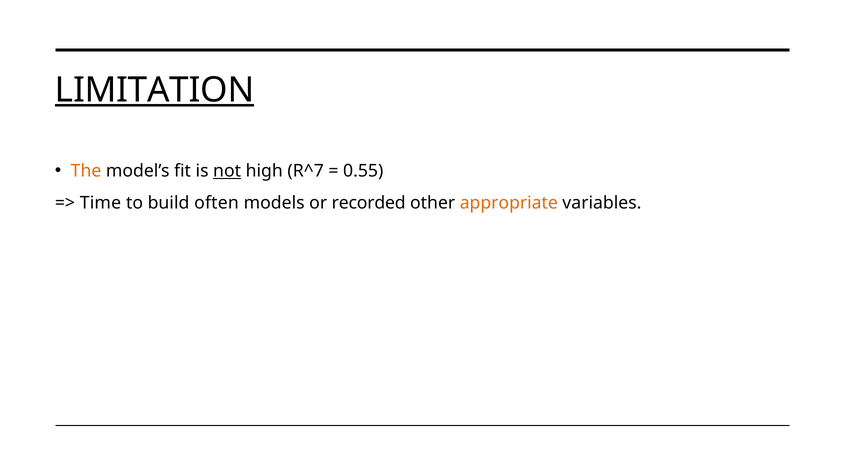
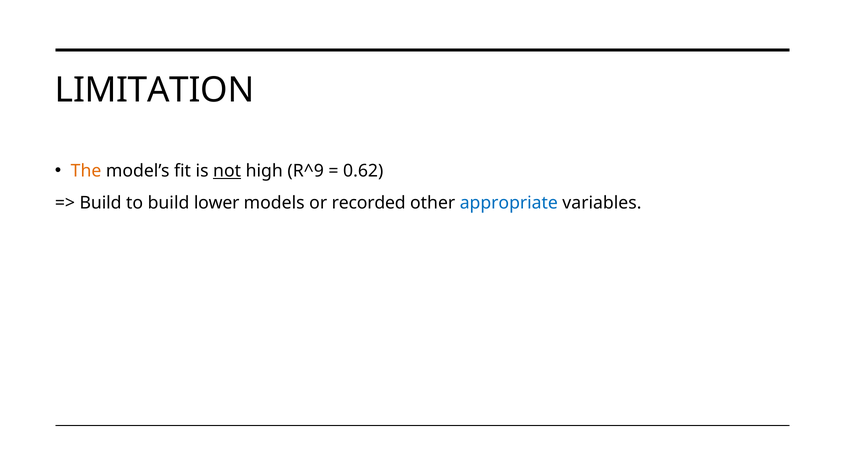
LIMITATION underline: present -> none (155, 90)
R^7: R^7 -> R^9 (306, 171)
0.55: 0.55 -> 0.62 (363, 171)
Time: Time -> Build (101, 203)
often: often -> lower (217, 203)
appropriate colour: orange -> blue (509, 203)
